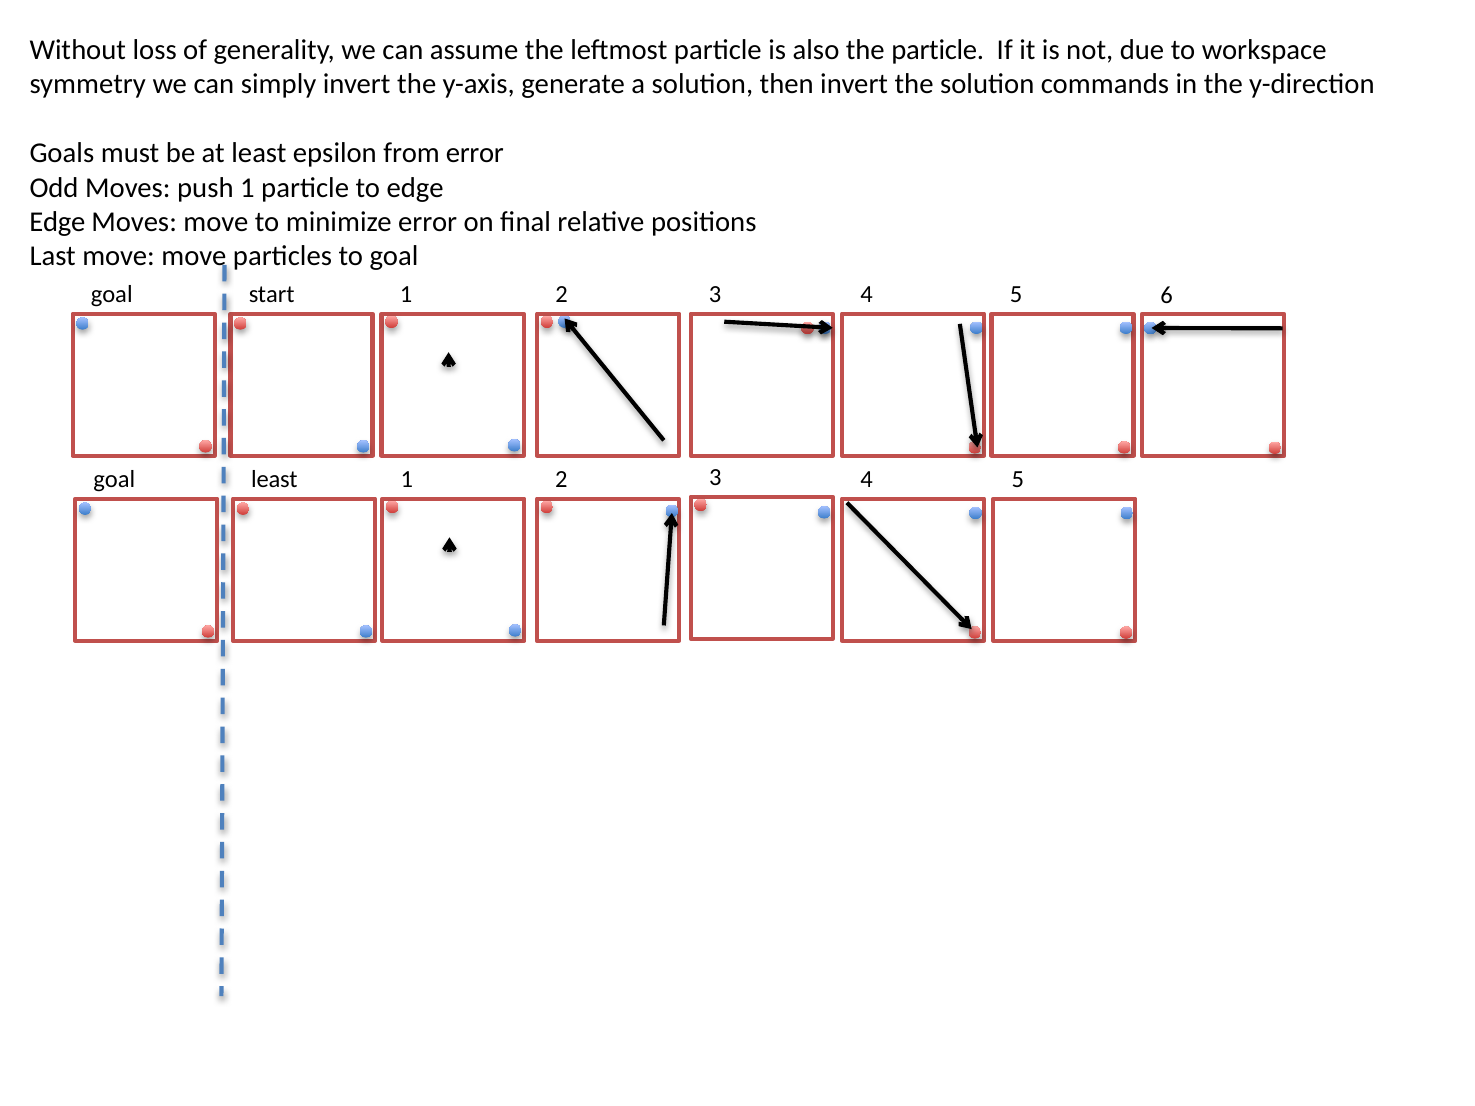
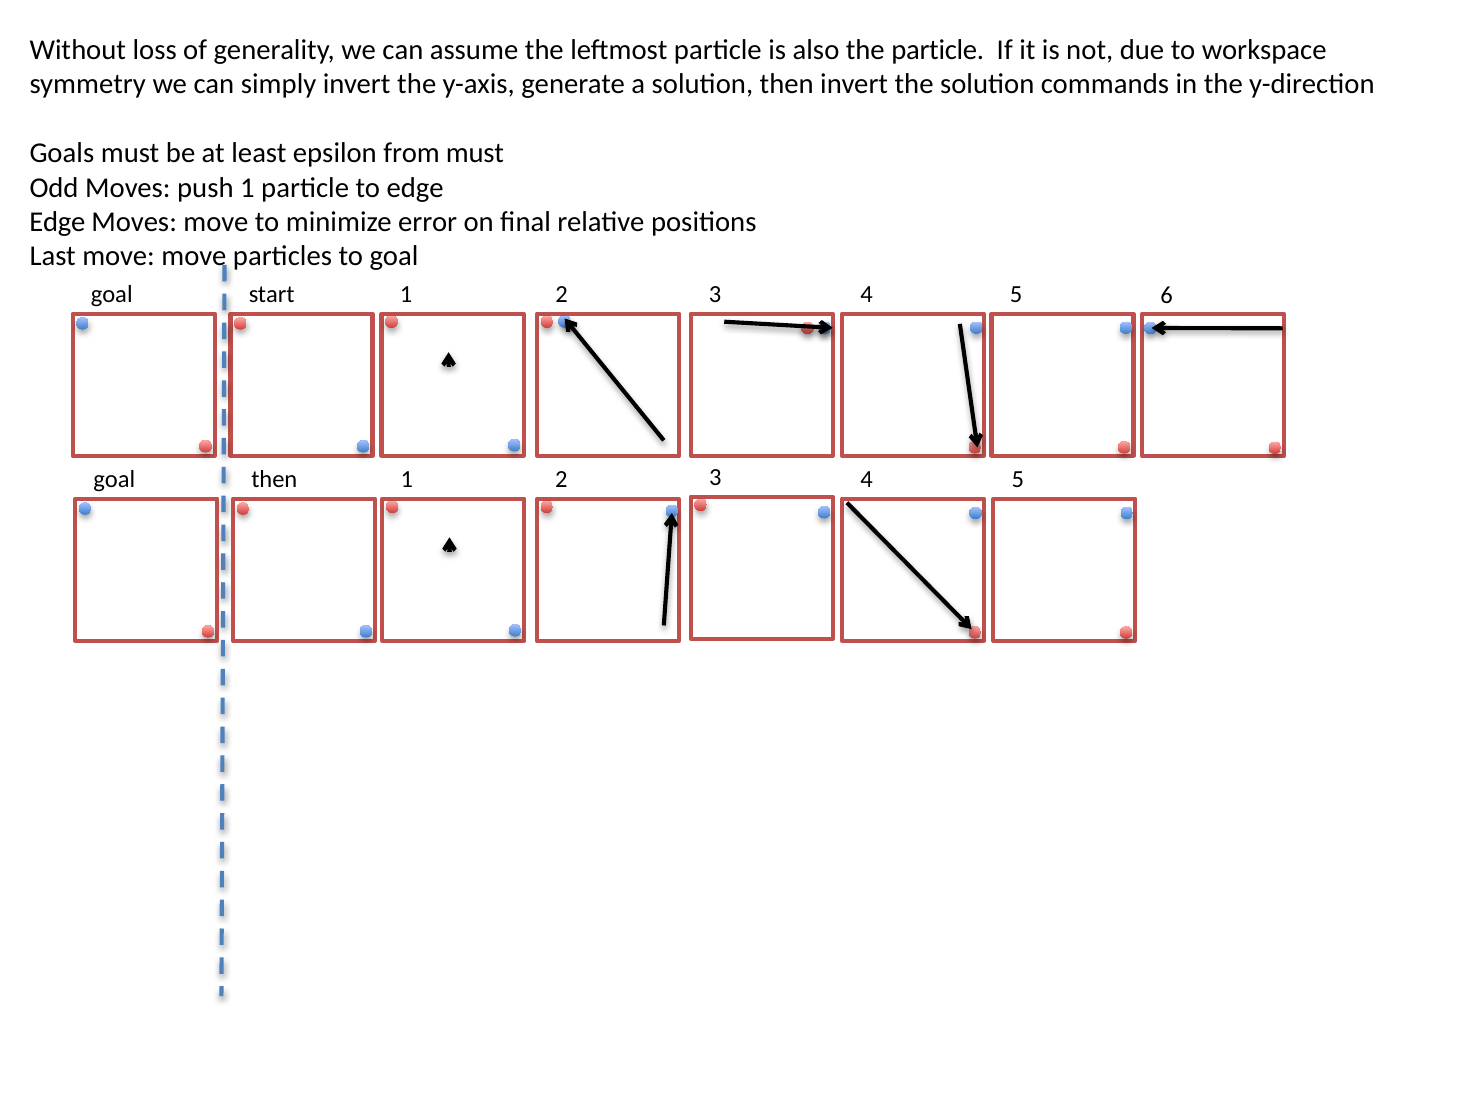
from error: error -> must (475, 153)
goal least: least -> then (274, 480)
